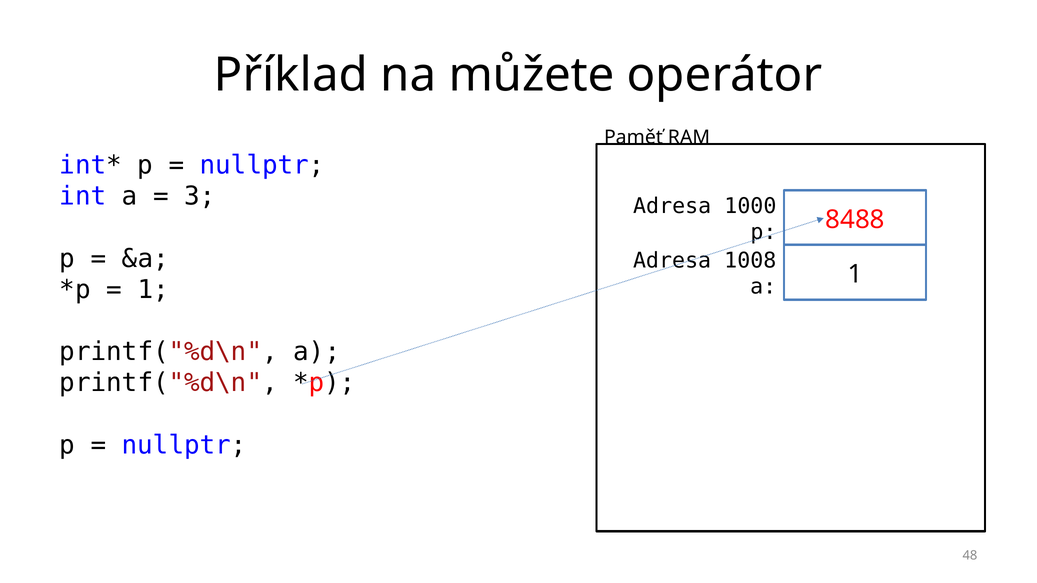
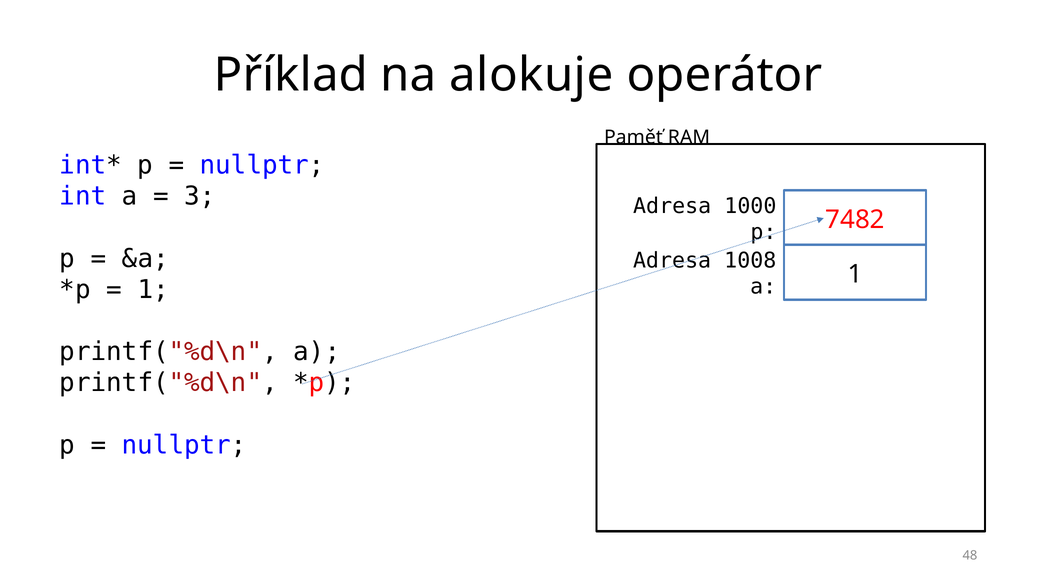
můžete: můžete -> alokuje (531, 75)
8488: 8488 -> 7482 (855, 220)
